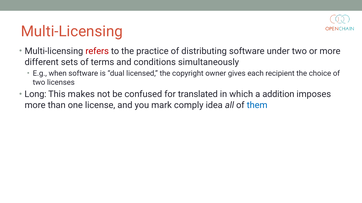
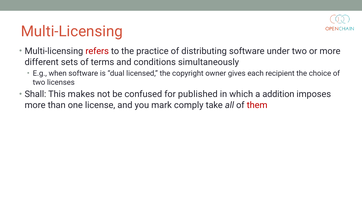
Long: Long -> Shall (35, 95)
translated: translated -> published (198, 95)
idea: idea -> take (214, 105)
them colour: blue -> red (257, 105)
